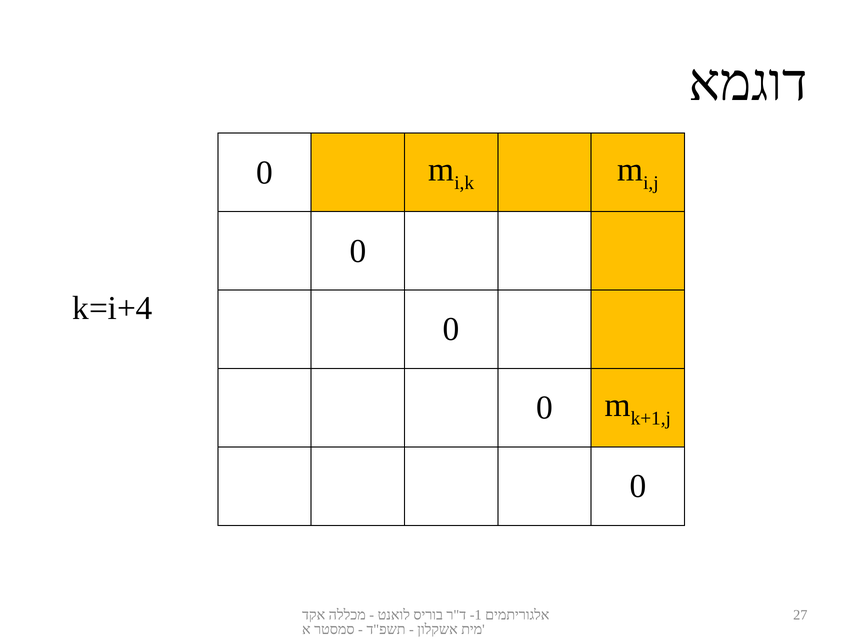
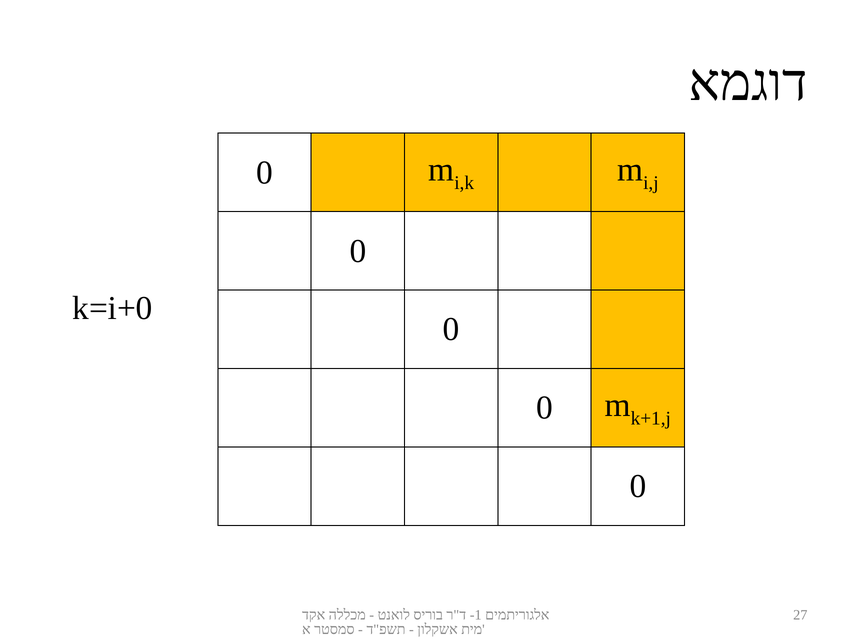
k=i+4: k=i+4 -> k=i+0 (113, 308)
